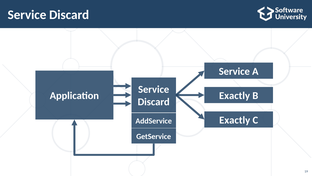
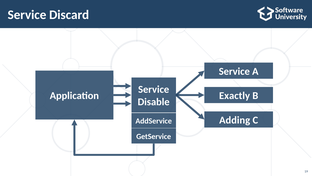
Discard: Discard -> Disable (154, 102)
Exactly: Exactly -> Adding (235, 120)
